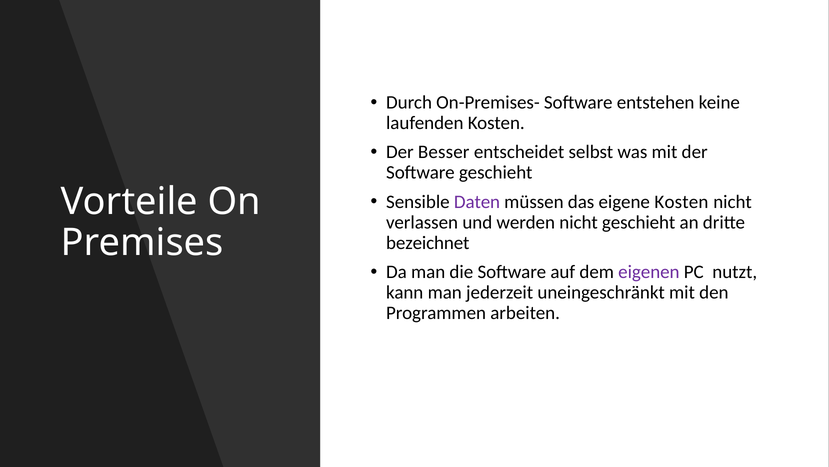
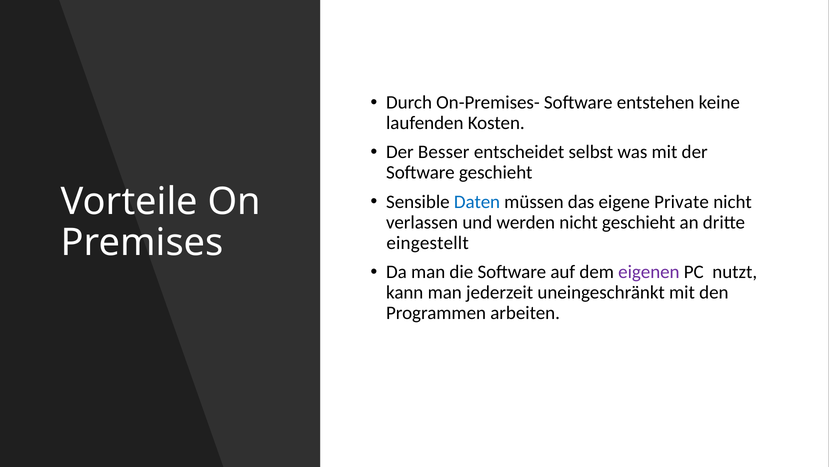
Daten colour: purple -> blue (477, 202)
eigene Kosten: Kosten -> Private (682, 202)
bezeichnet: bezeichnet -> eingestellt (428, 243)
